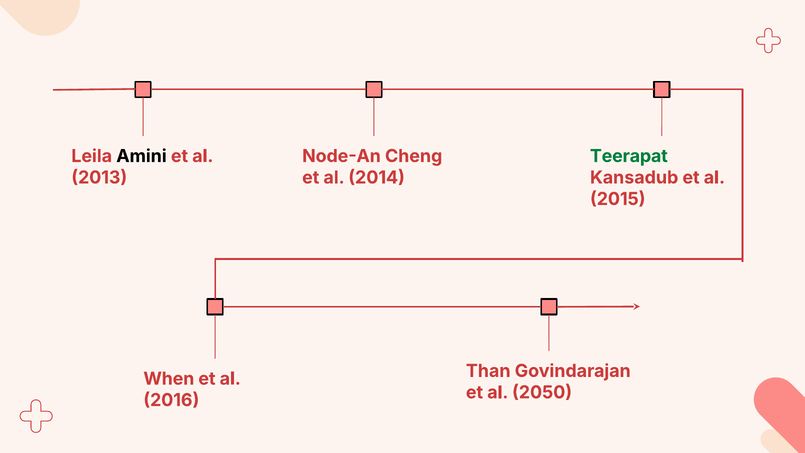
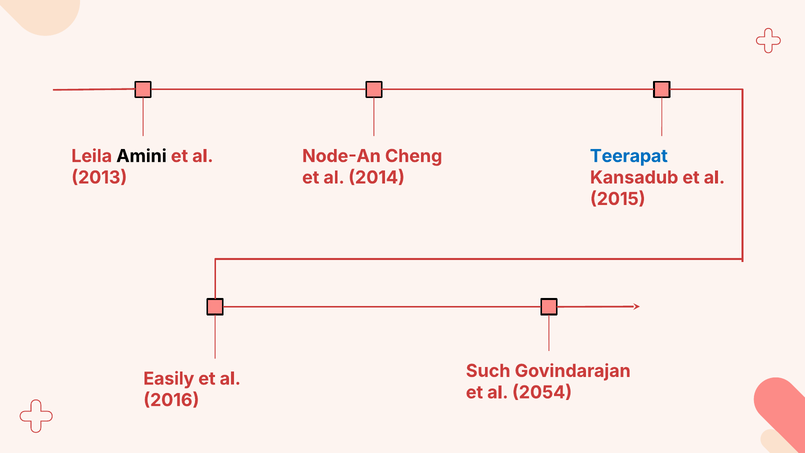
Teerapat colour: green -> blue (629, 156)
Than: Than -> Such (488, 371)
When: When -> Easily (169, 379)
2050: 2050 -> 2054 (542, 392)
